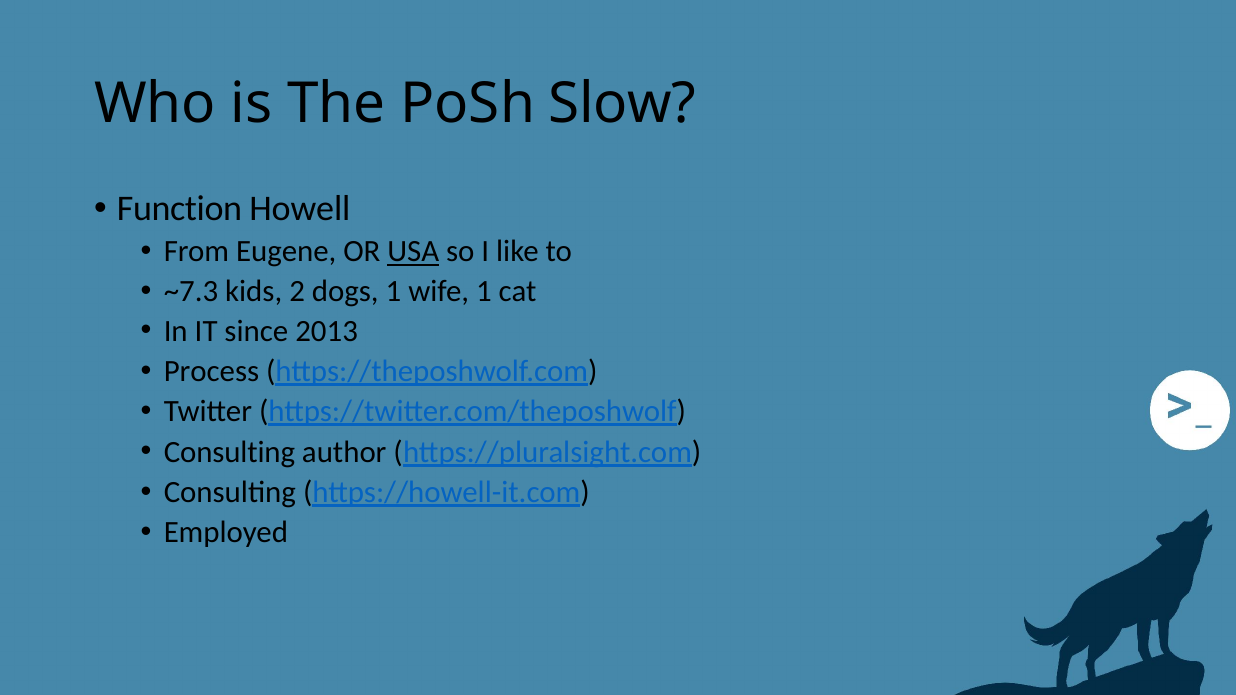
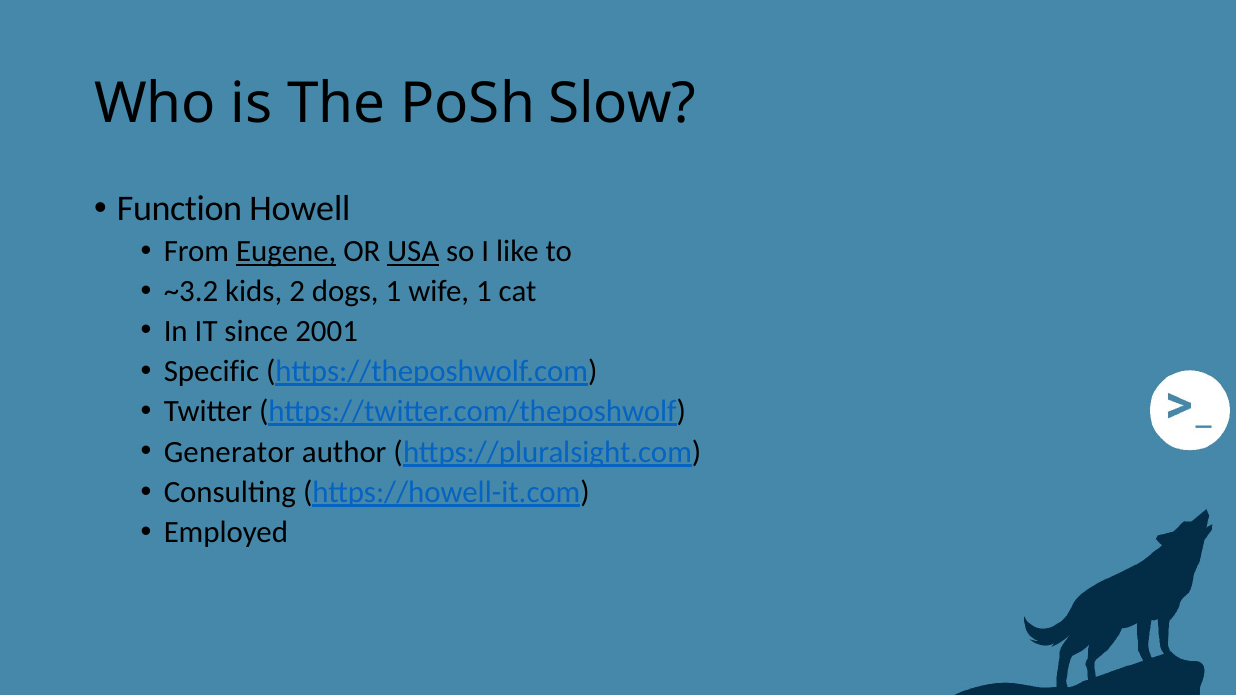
Eugene underline: none -> present (286, 252)
~7.3: ~7.3 -> ~3.2 (191, 291)
2013: 2013 -> 2001 (327, 331)
Process: Process -> Specific (211, 371)
Consulting: Consulting -> Generator (229, 452)
